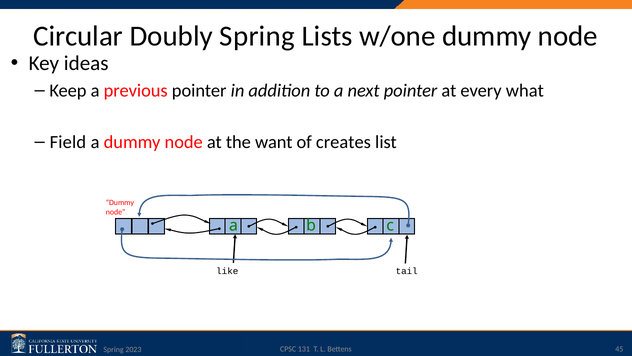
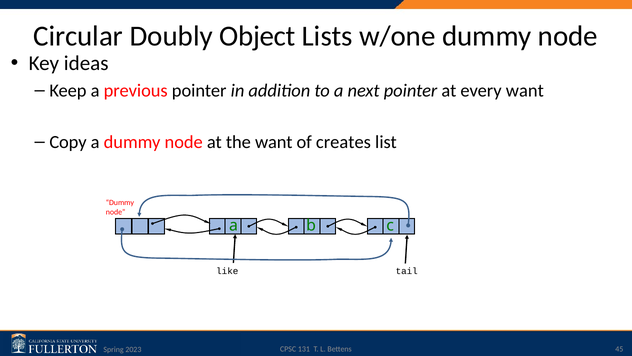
Doubly Spring: Spring -> Object (257, 36)
every what: what -> want (525, 90)
Field: Field -> Copy (68, 142)
